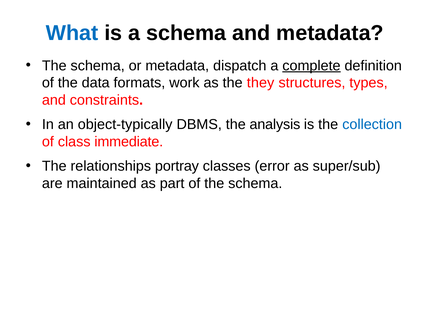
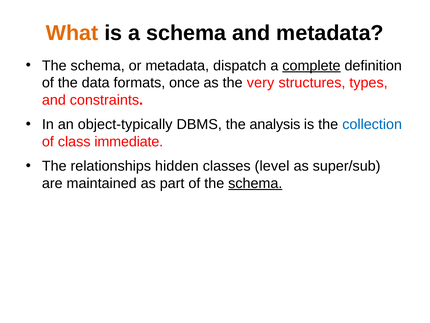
What colour: blue -> orange (72, 33)
work: work -> once (184, 83)
they: they -> very (261, 83)
portray: portray -> hidden (177, 166)
error: error -> level (272, 166)
schema underline: none -> present (255, 183)
